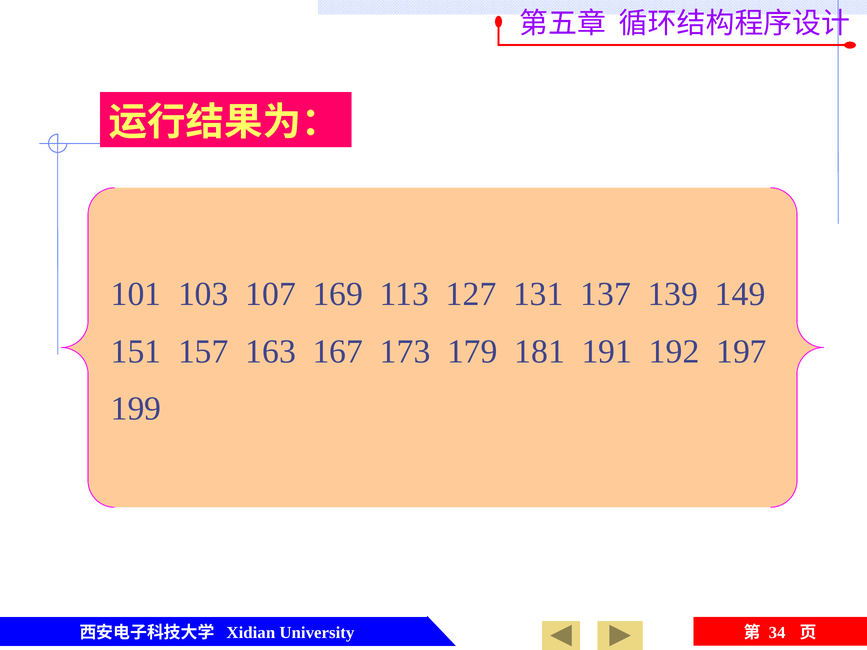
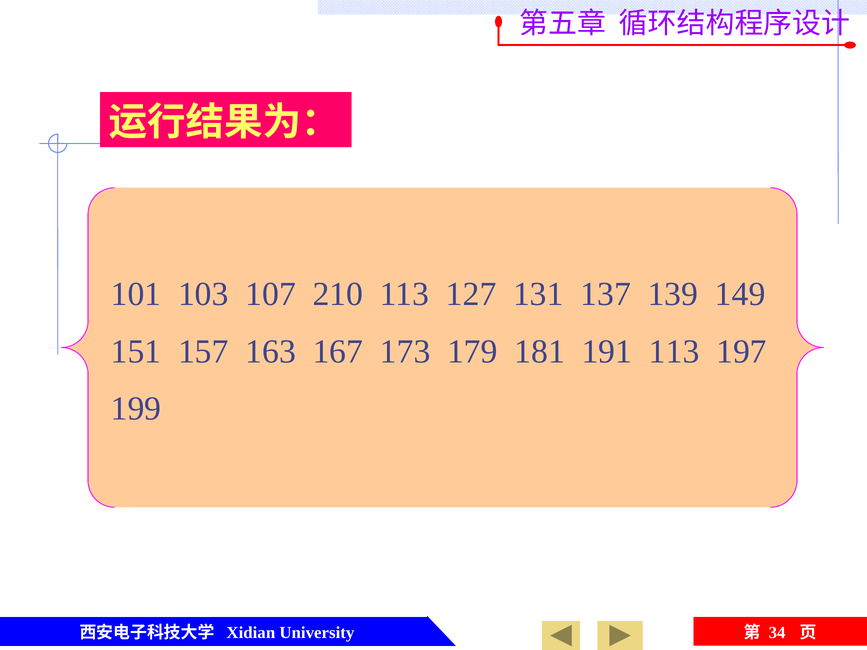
169: 169 -> 210 (338, 294)
191 192: 192 -> 113 (674, 352)
